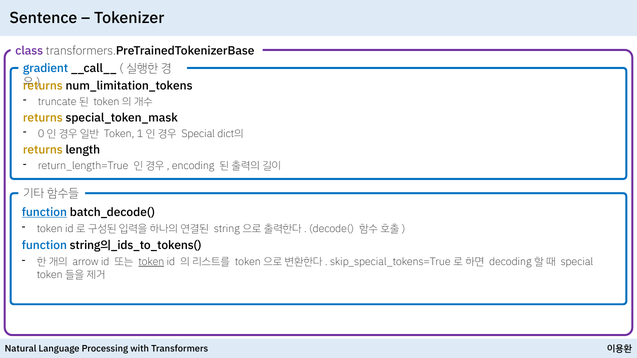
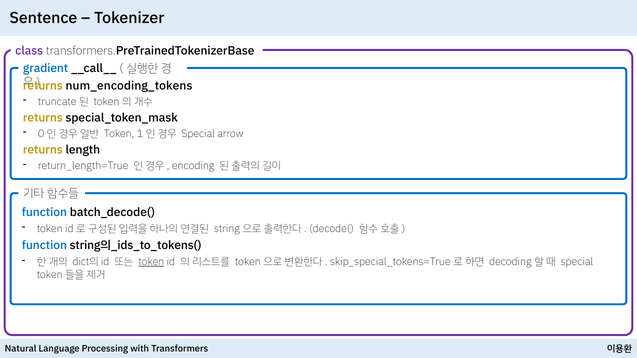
num_limitation_tokens: num_limitation_tokens -> num_encoding_tokens (129, 86)
dict의: dict의 -> arrow (230, 134)
function underline: present -> none (44, 212)
arrow: arrow -> dict의 (86, 262)
